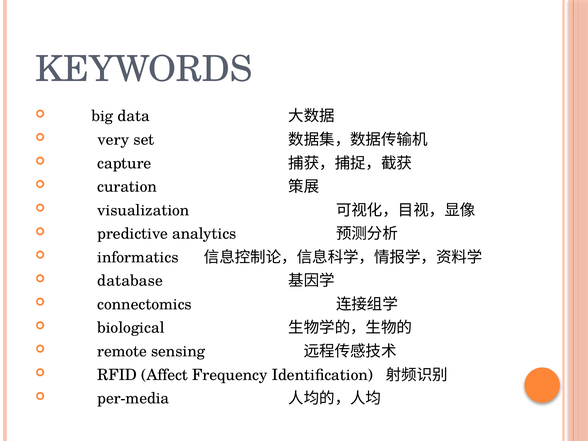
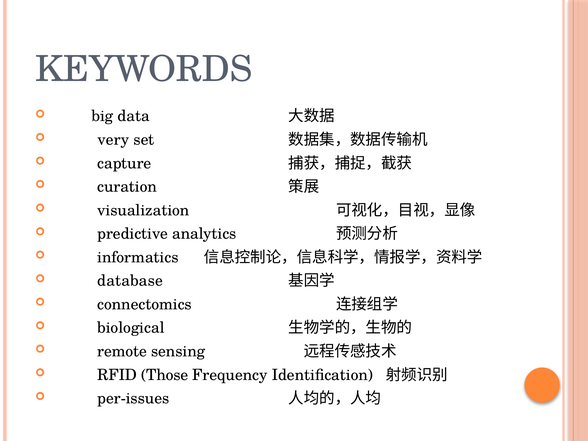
Affect: Affect -> Those (165, 375)
per-media: per-media -> per-issues (133, 398)
